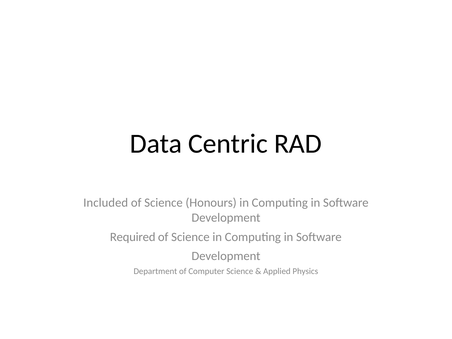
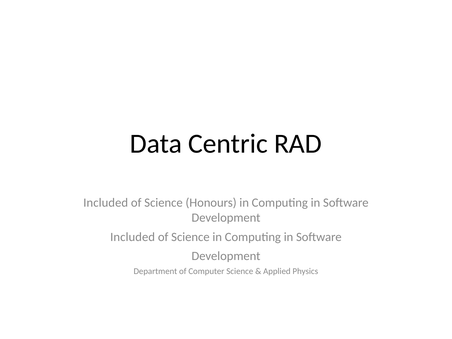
Required: Required -> Included (133, 237)
